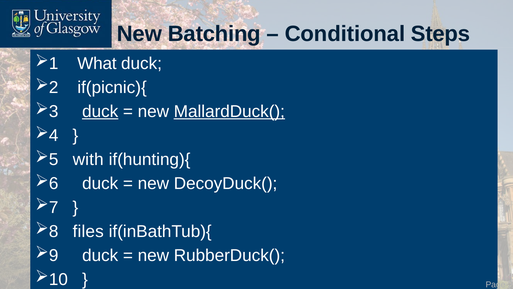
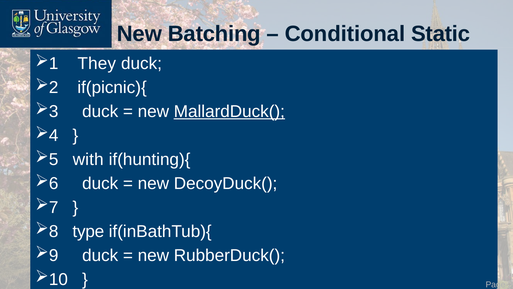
Steps: Steps -> Static (441, 34)
What: What -> They (97, 64)
duck underline: present -> none (100, 111)
files: files -> type (88, 231)
